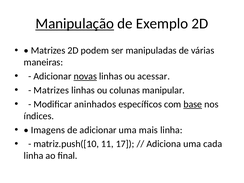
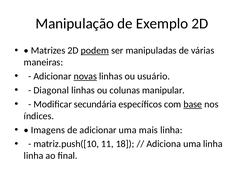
Manipulação underline: present -> none (75, 24)
podem underline: none -> present (95, 51)
acessar: acessar -> usuário (154, 76)
Matrizes: Matrizes -> Diagonal (51, 90)
aninhados: aninhados -> secundária (95, 104)
17: 17 -> 18 (125, 144)
uma cada: cada -> linha (213, 144)
